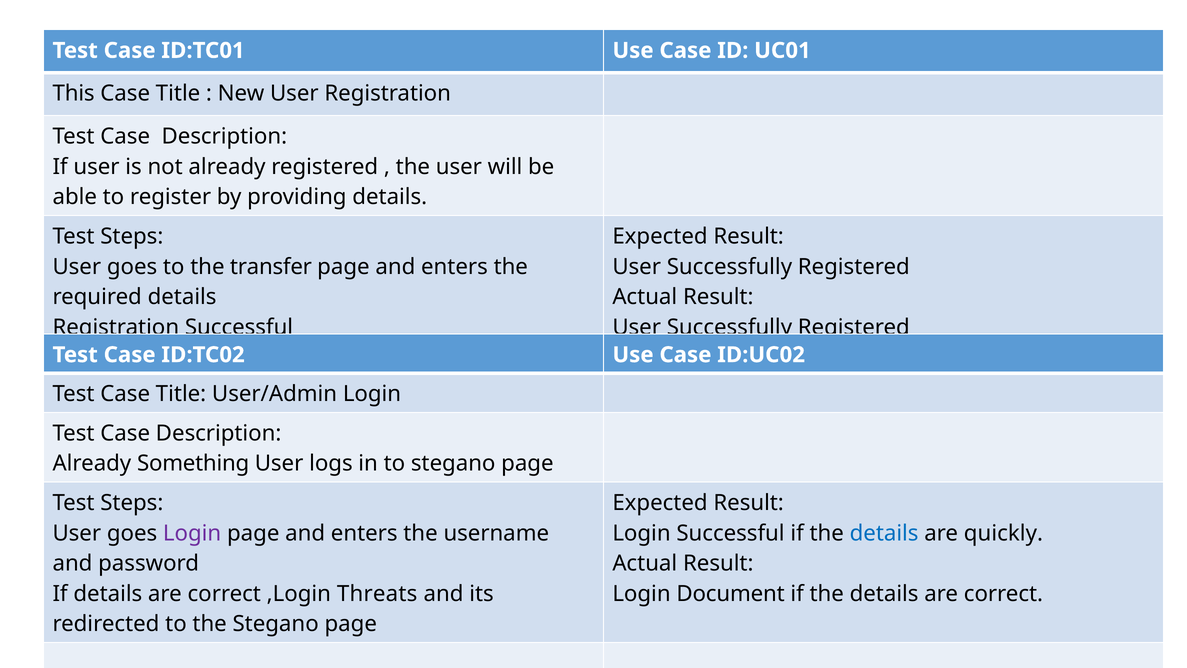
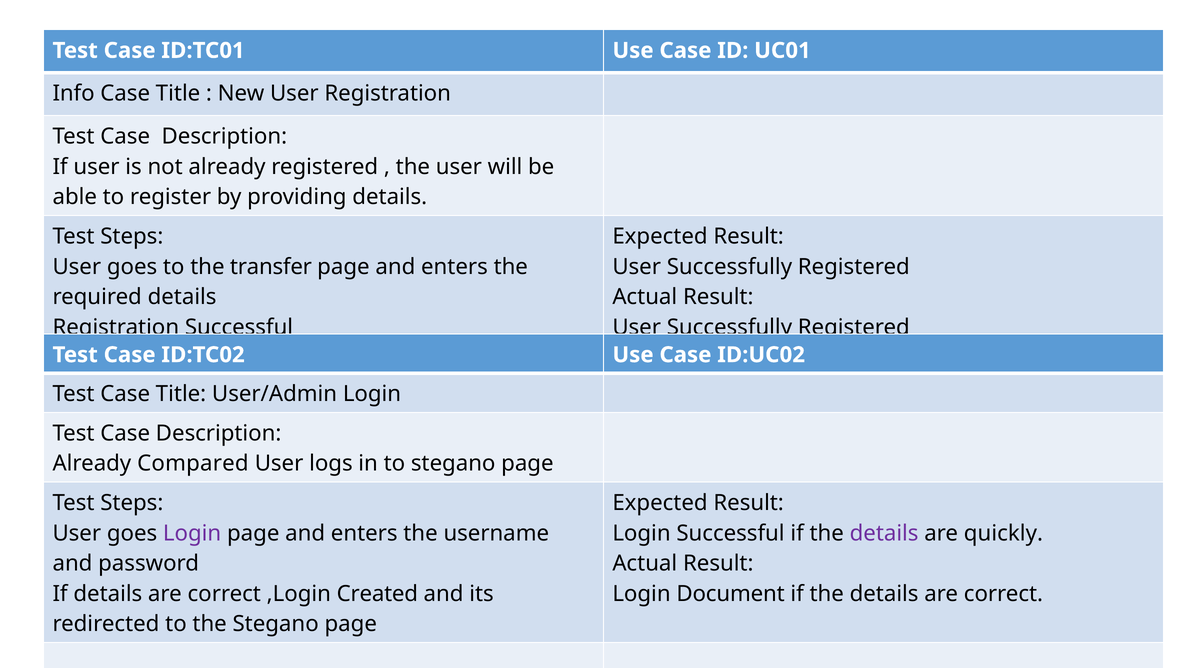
This: This -> Info (74, 93)
Something: Something -> Compared (193, 463)
details colour: blue -> purple (884, 533)
Threats: Threats -> Created (377, 593)
